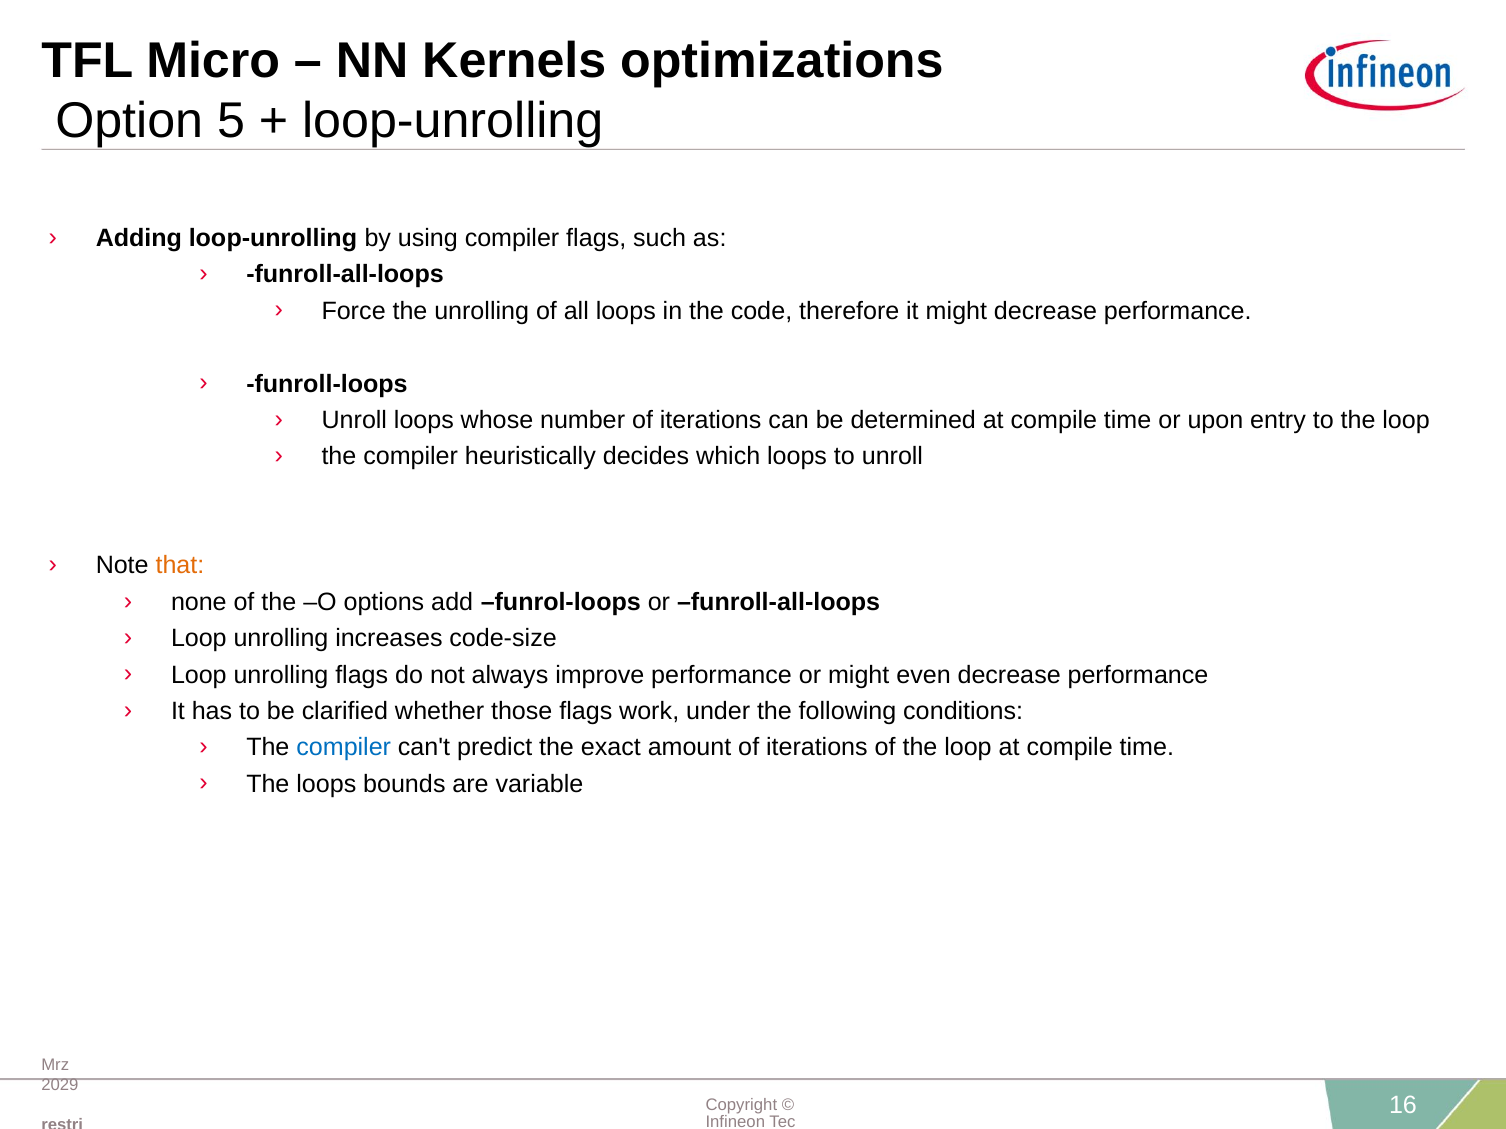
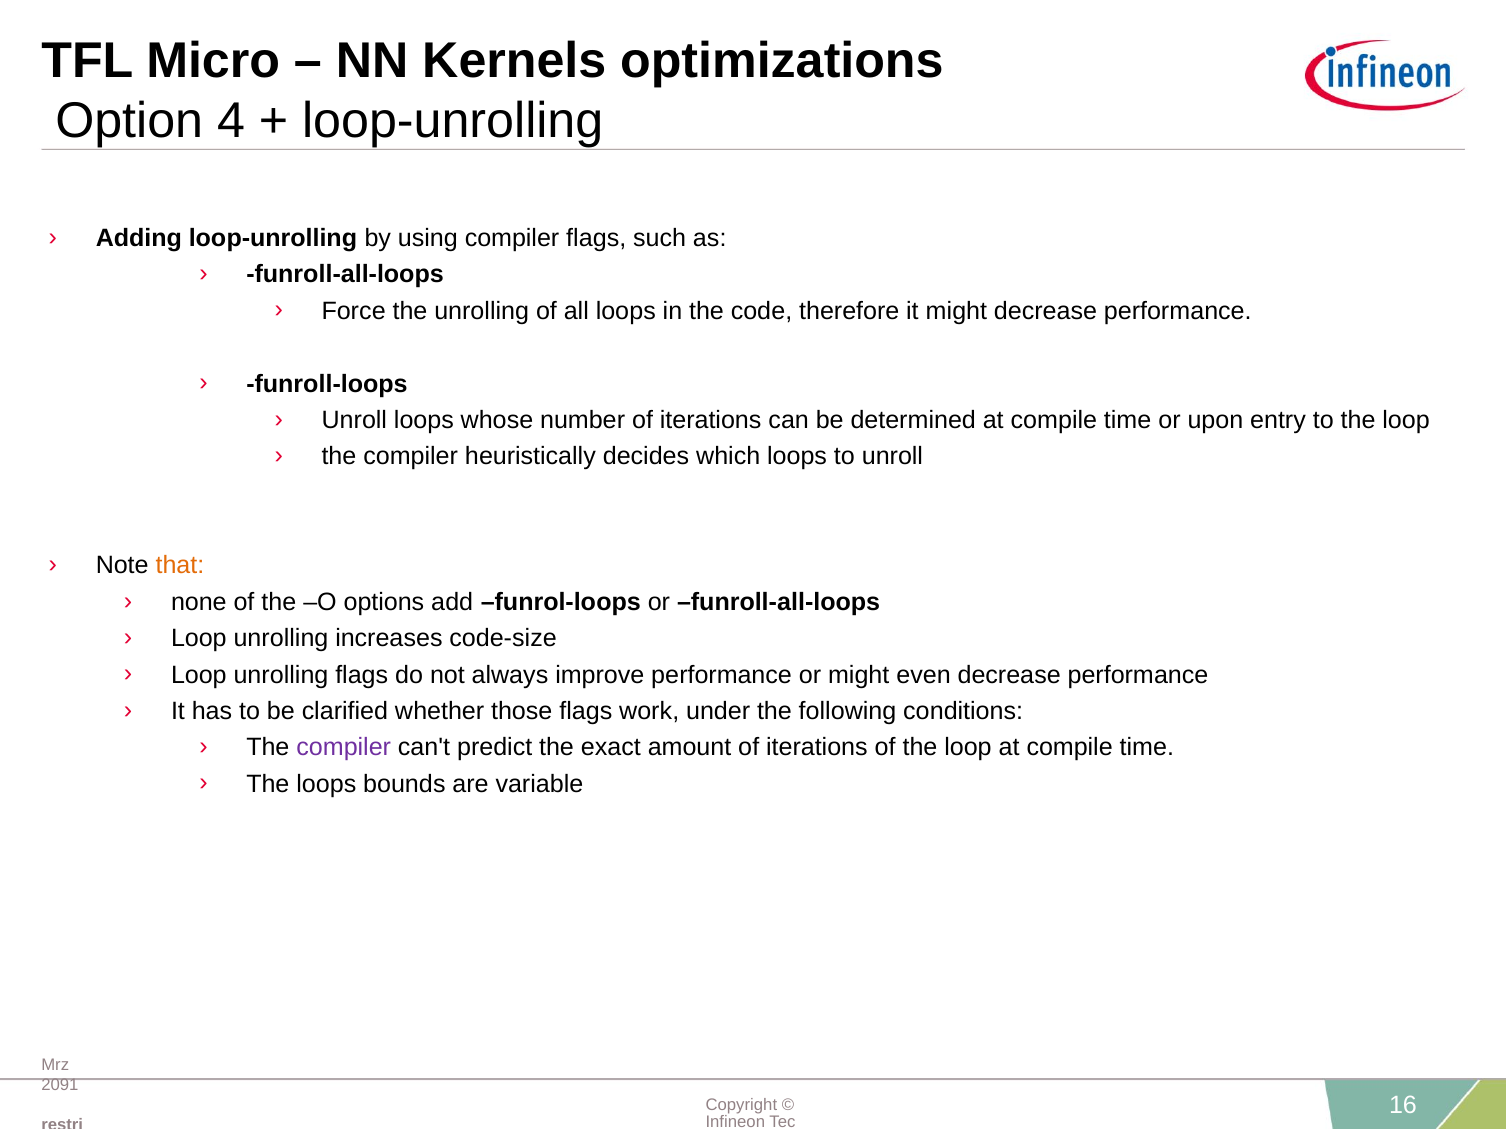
5: 5 -> 4 (231, 121)
compiler colour: blue -> purple (344, 748)
2029: 2029 -> 2091 (60, 1086)
